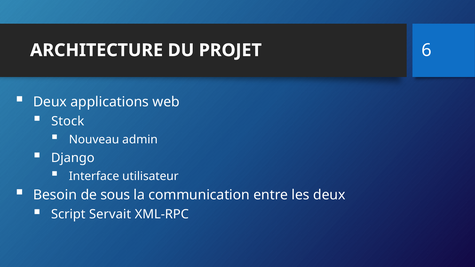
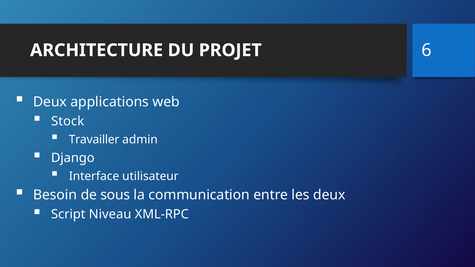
Nouveau: Nouveau -> Travailler (94, 140)
Servait: Servait -> Niveau (110, 215)
